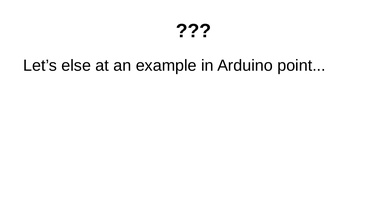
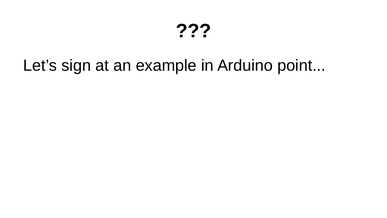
else: else -> sign (76, 65)
